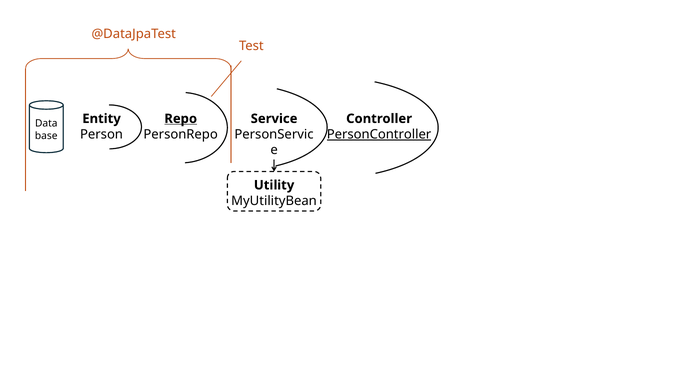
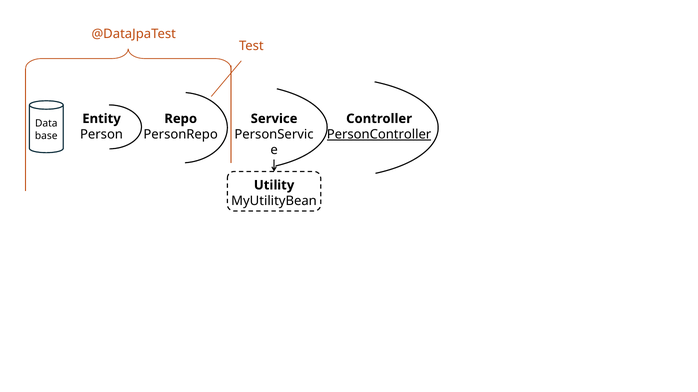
Repo underline: present -> none (181, 119)
